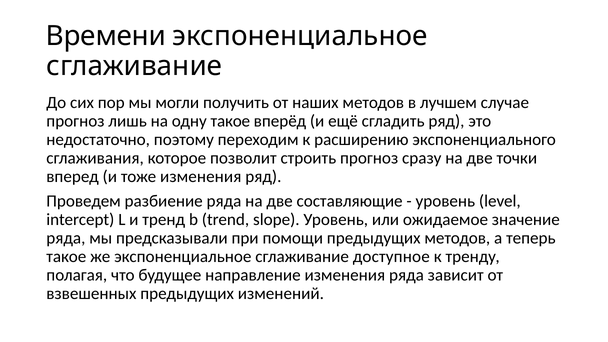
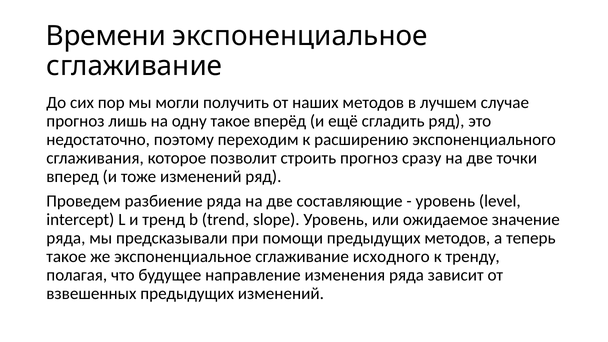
тоже изменения: изменения -> изменений (201, 176)
доступное: доступное -> исходного (391, 257)
